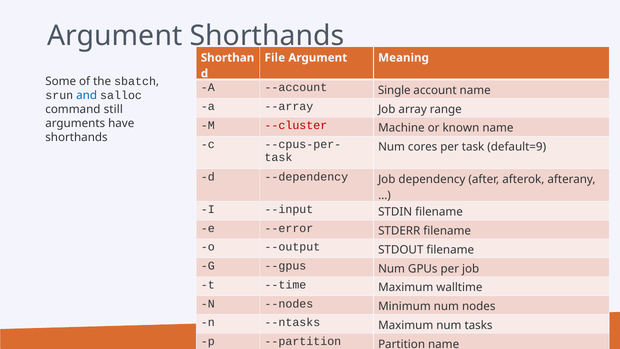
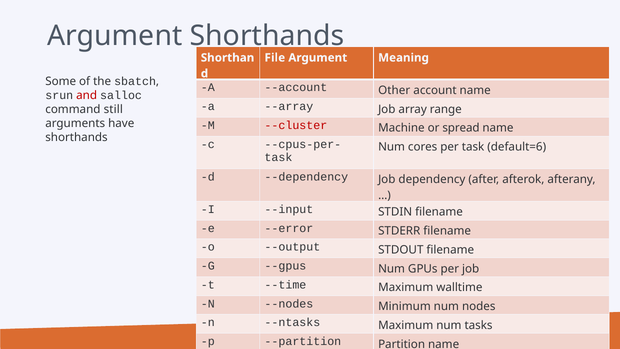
Single: Single -> Other (394, 90)
and colour: blue -> red (87, 96)
known: known -> spread (461, 128)
default=9: default=9 -> default=6 (517, 147)
